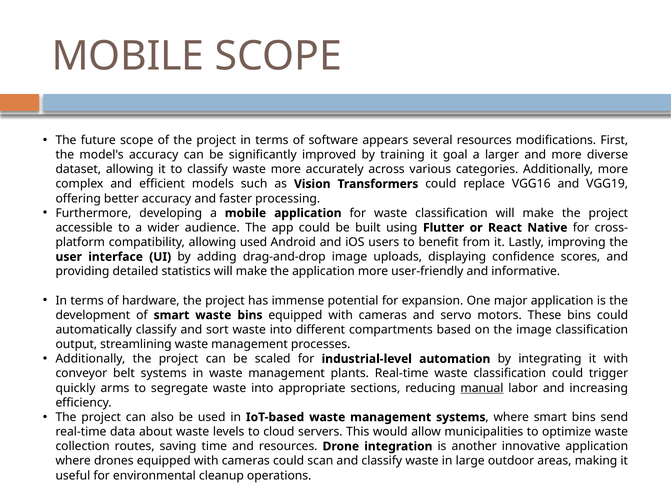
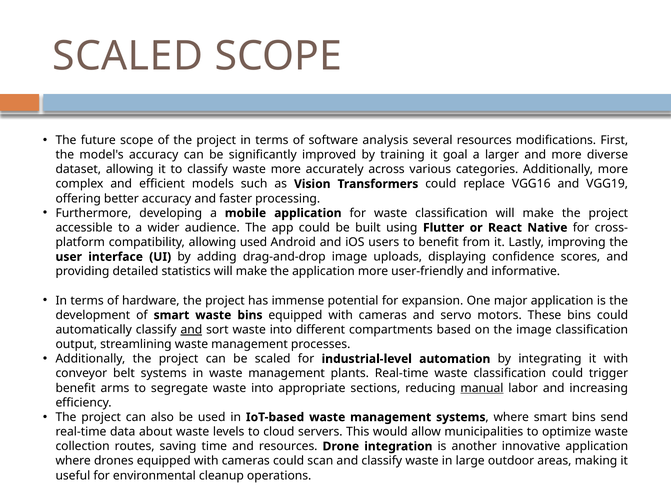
MOBILE: MOBILE -> SCALED (128, 56)
appears: appears -> analysis (385, 140)
and underline: none -> present (191, 329)
quickly: quickly -> benefit (76, 387)
